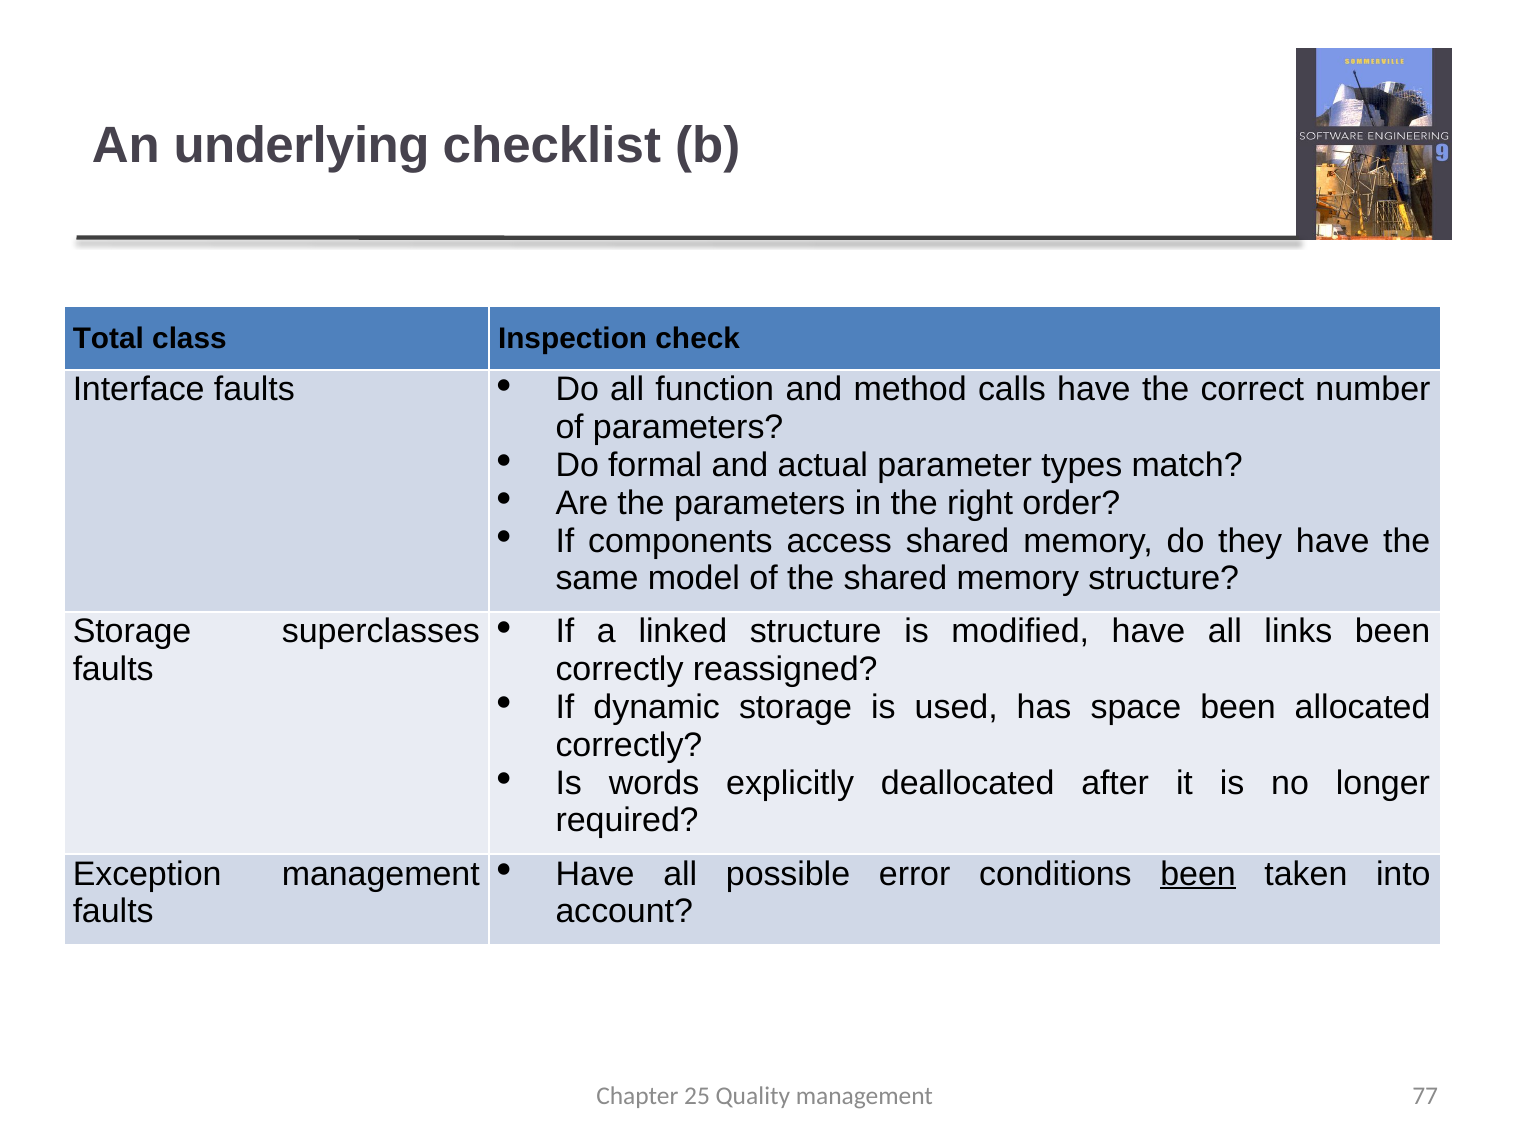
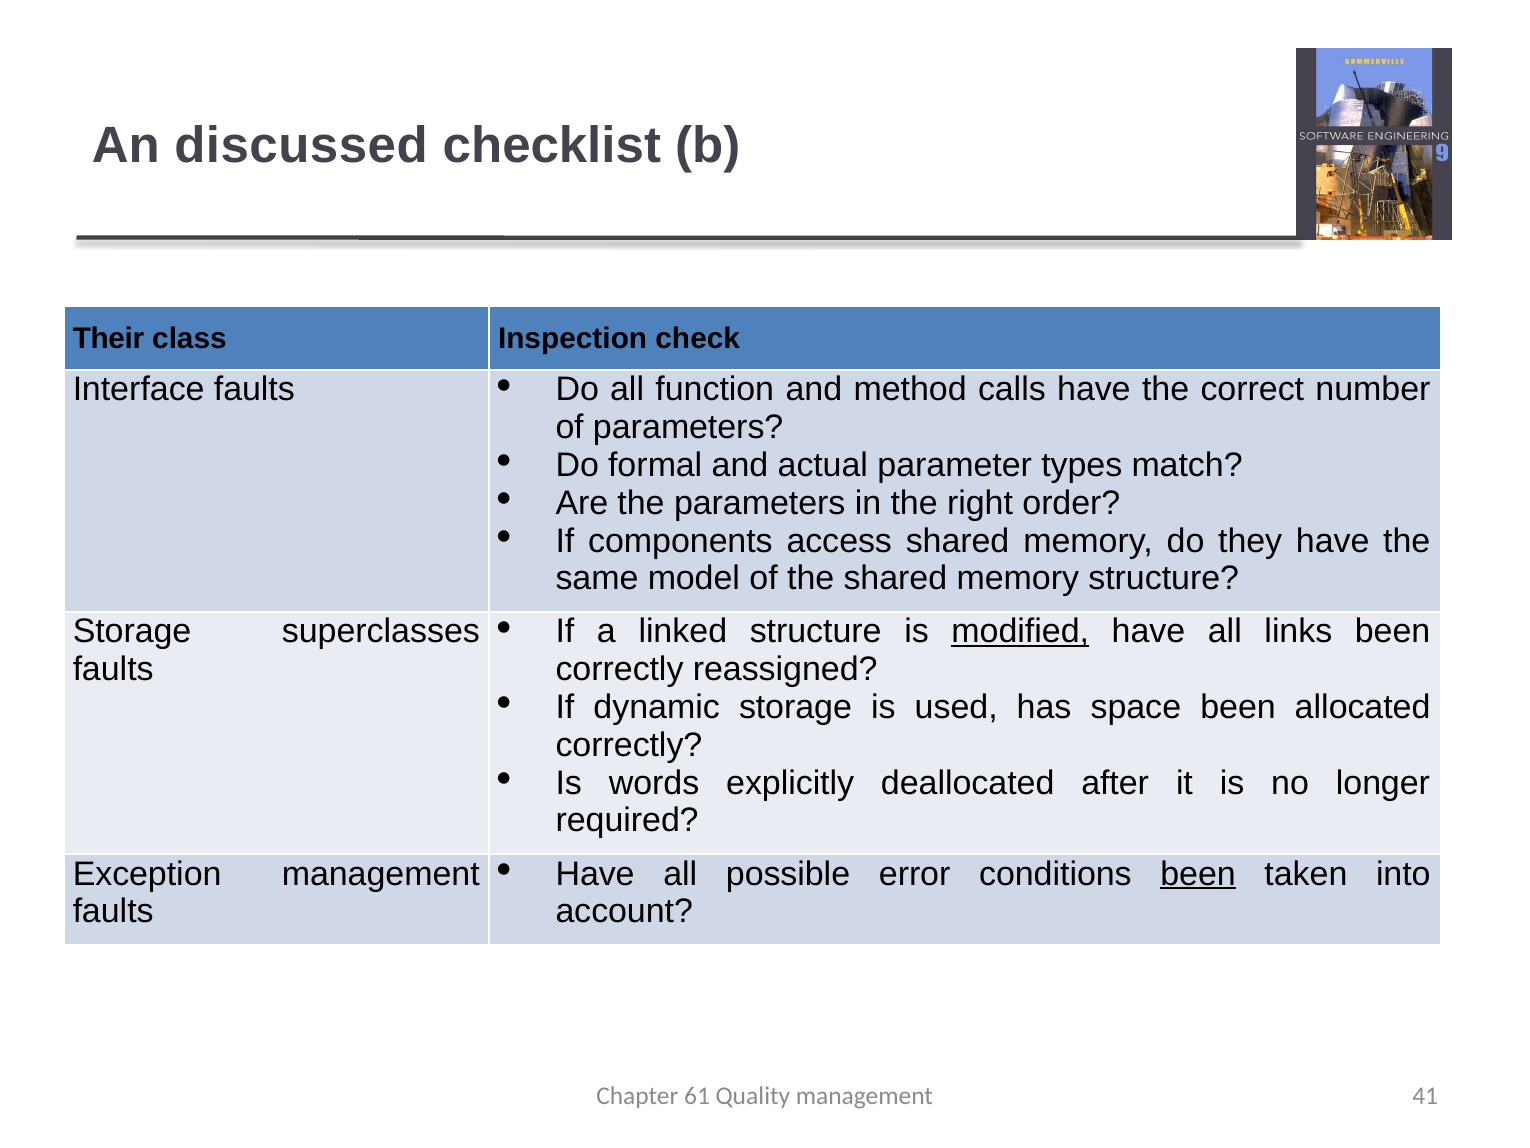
underlying: underlying -> discussed (301, 145)
Total: Total -> Their (109, 339)
modified underline: none -> present (1020, 631)
25: 25 -> 61 (697, 1096)
77: 77 -> 41 (1425, 1096)
